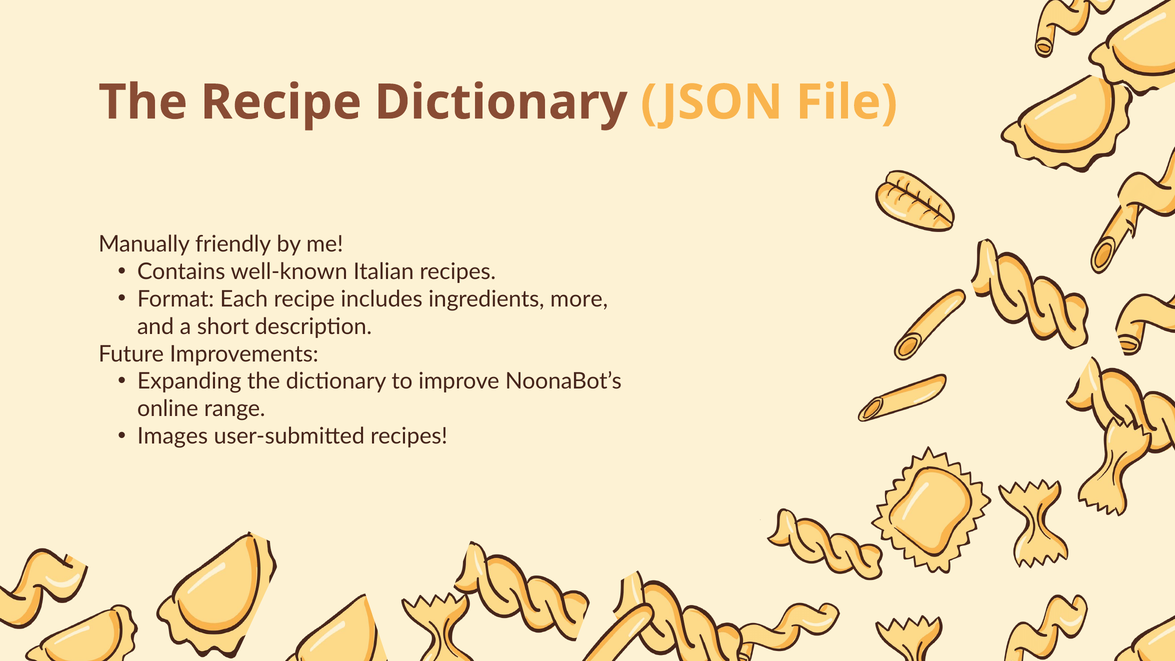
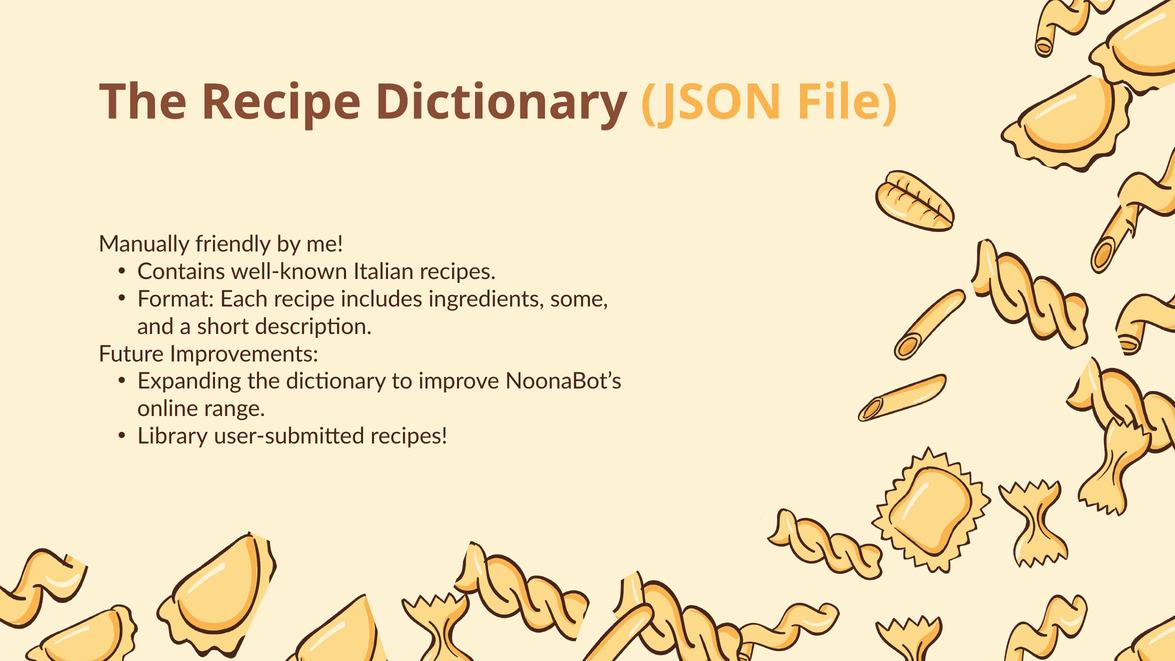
more: more -> some (579, 299)
Images: Images -> Library (173, 436)
